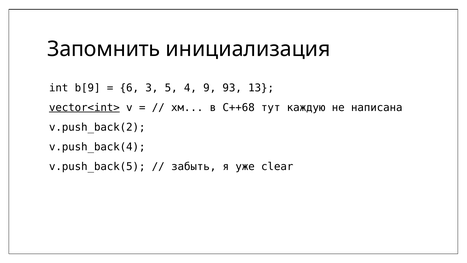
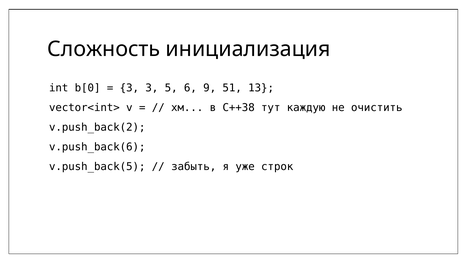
Запомнить: Запомнить -> Сложность (104, 49)
b[9: b[9 -> b[0 (88, 88)
6: 6 -> 3 (129, 88)
4: 4 -> 6 (190, 88)
93: 93 -> 51 (232, 88)
vector<int> underline: present -> none (84, 107)
С++68: С++68 -> С++38 (239, 107)
написана: написана -> очистить (377, 107)
v.push_back(4: v.push_back(4 -> v.push_back(6 (97, 147)
clear: clear -> строк (277, 166)
